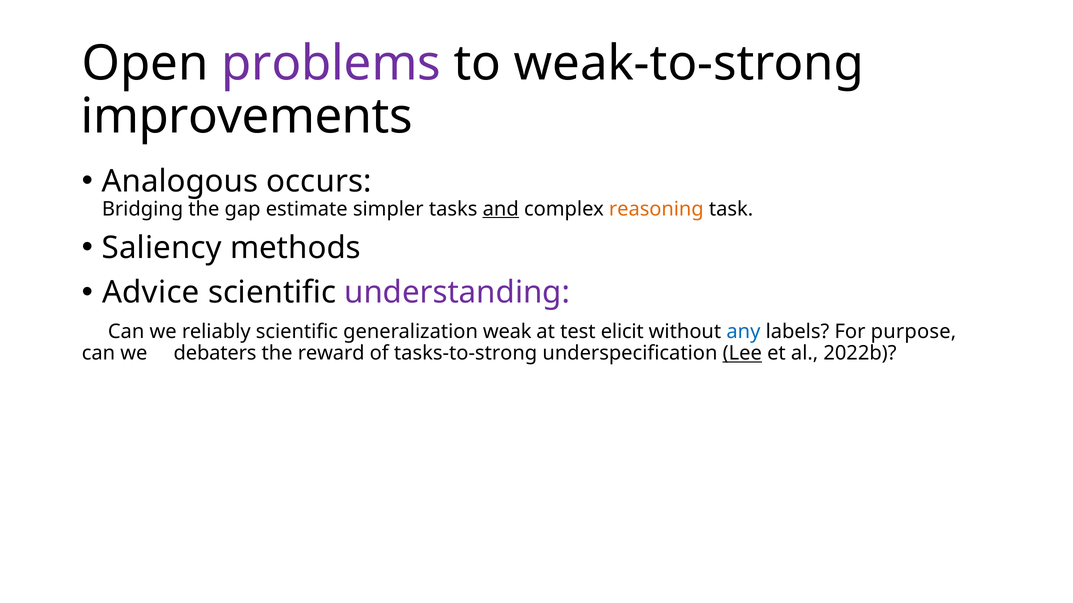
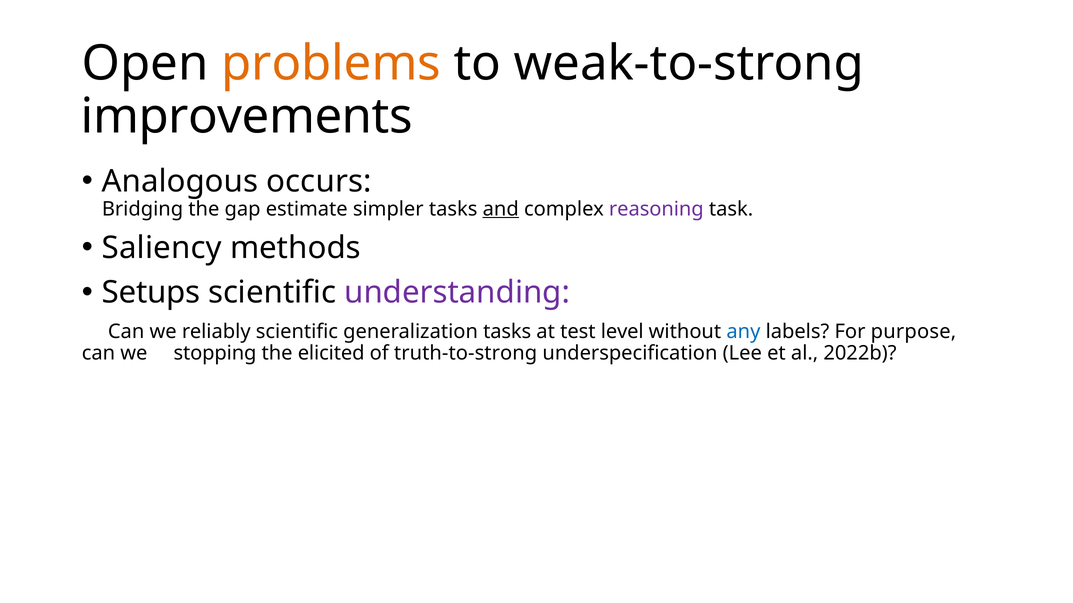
problems colour: purple -> orange (331, 64)
reasoning colour: orange -> purple (656, 209)
Advice: Advice -> Setups (151, 293)
generalization weak: weak -> tasks (507, 332)
elicit: elicit -> level (622, 332)
debaters: debaters -> stopping (215, 354)
reward: reward -> elicited (331, 354)
tasks-to-strong: tasks-to-strong -> truth-to-strong (466, 354)
Lee underline: present -> none (742, 354)
